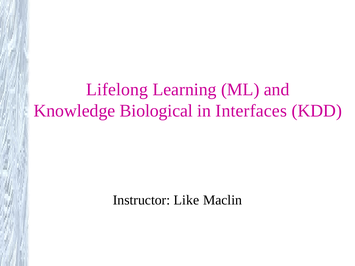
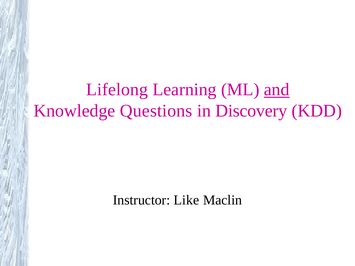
and underline: none -> present (277, 90)
Biological: Biological -> Questions (156, 111)
Interfaces: Interfaces -> Discovery (251, 111)
